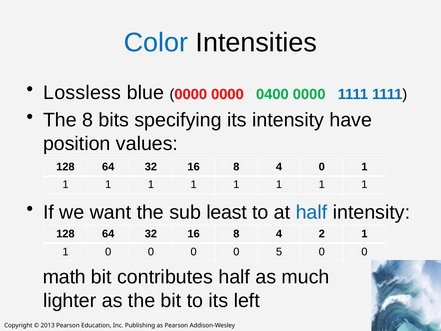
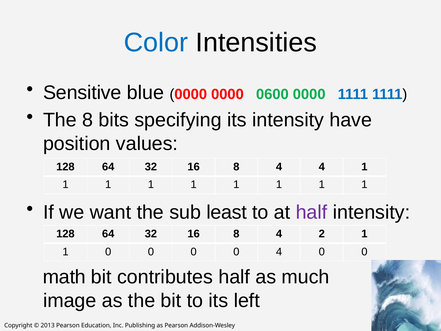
Lossless: Lossless -> Sensitive (82, 93)
0400: 0400 -> 0600 (272, 94)
4 0: 0 -> 4 (322, 167)
half colour: blue -> purple (312, 212)
0 5: 5 -> 4 (279, 252)
lighter: lighter -> image (70, 300)
